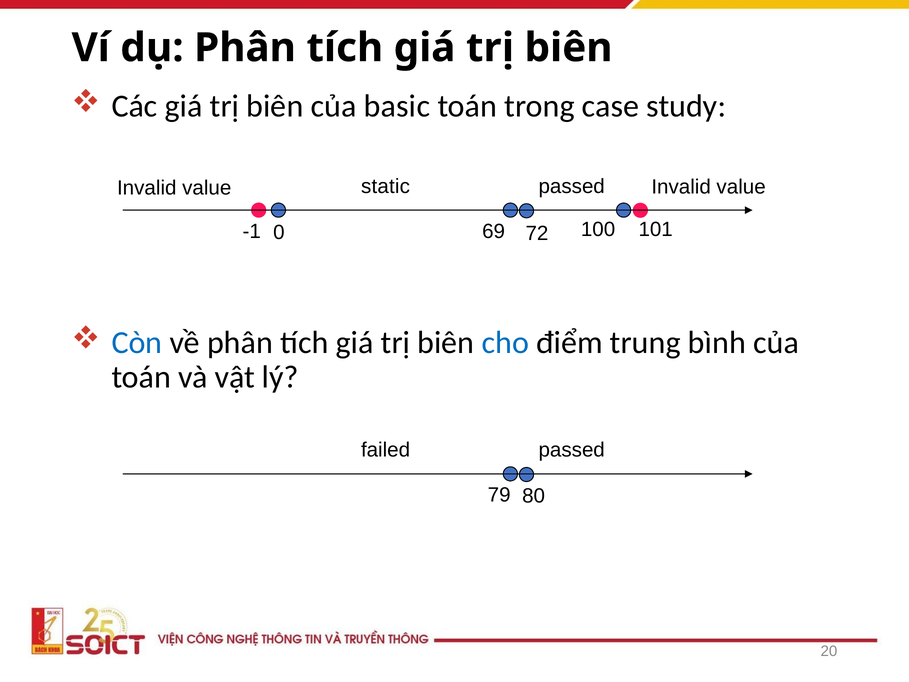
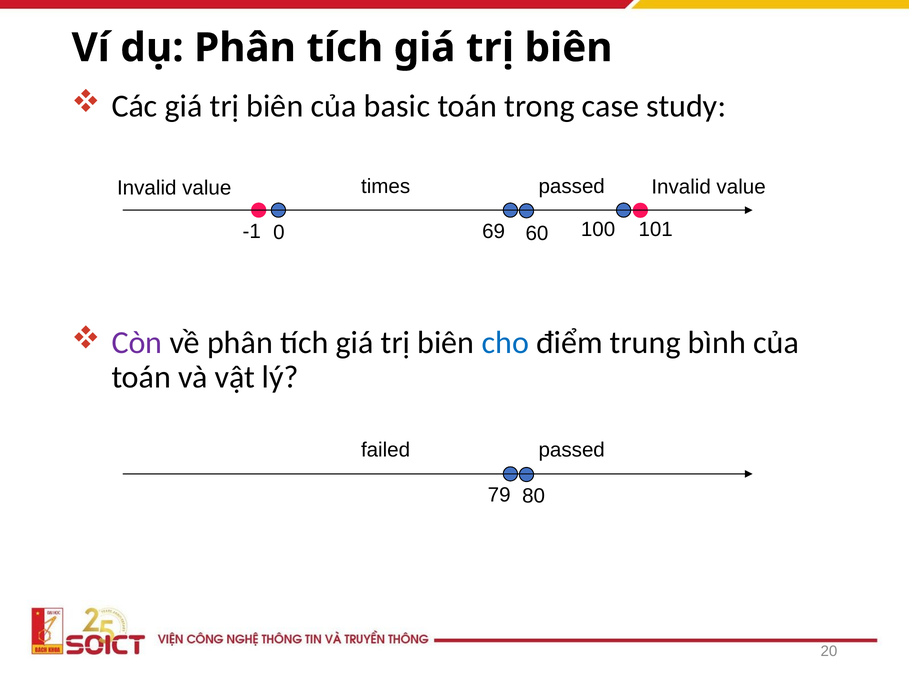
static: static -> times (386, 186)
72: 72 -> 60 (537, 233)
Còn colour: blue -> purple (137, 343)
